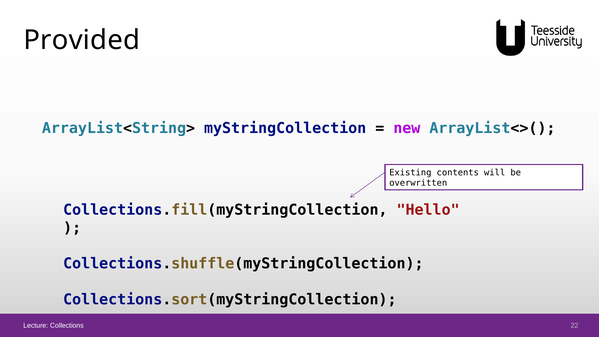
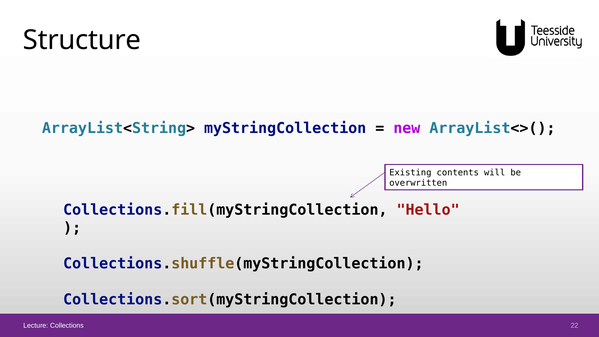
Provided: Provided -> Structure (82, 40)
